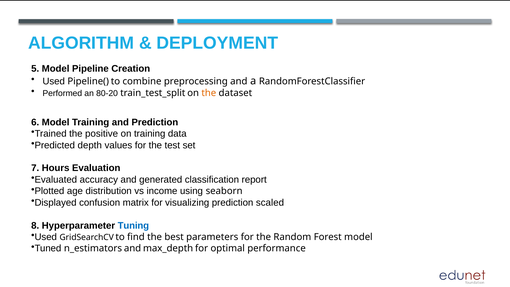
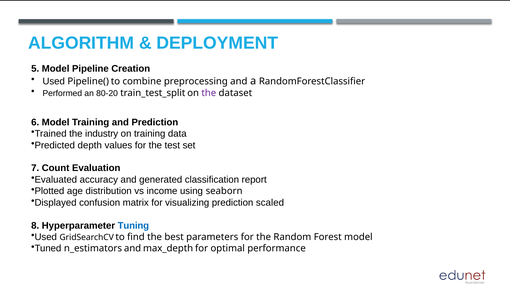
the colour: orange -> purple (209, 93)
positive: positive -> industry (102, 134)
Hours: Hours -> Count (56, 168)
